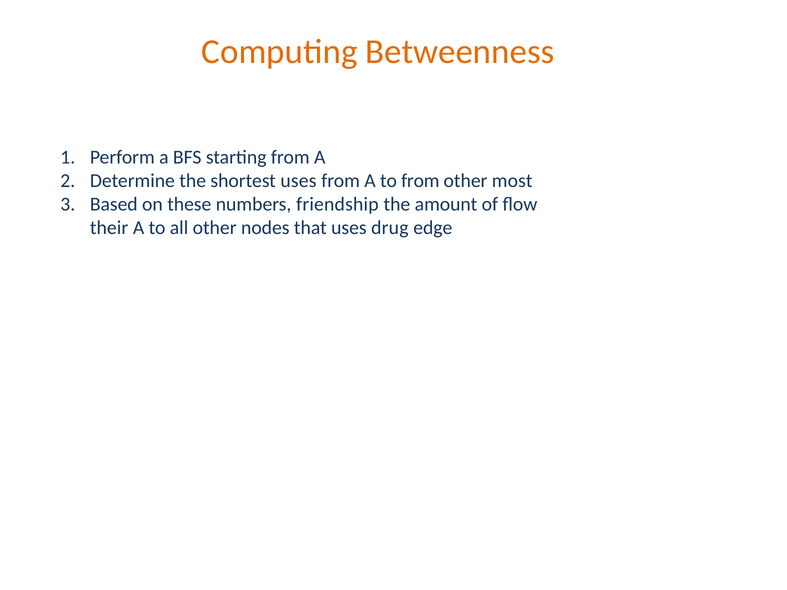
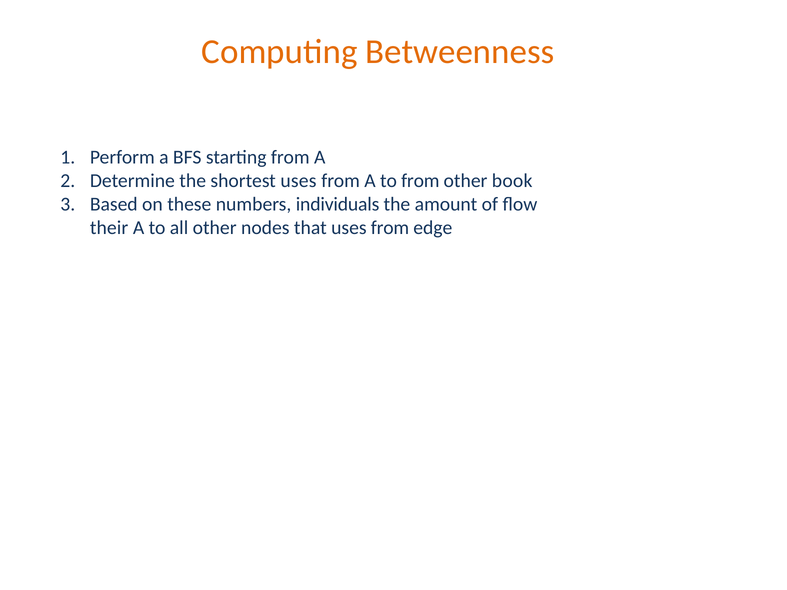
most: most -> book (512, 181)
friendship: friendship -> individuals (338, 204)
that uses drug: drug -> from (390, 228)
